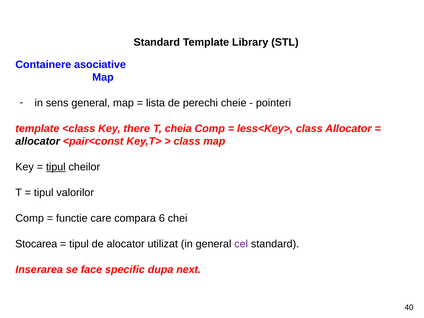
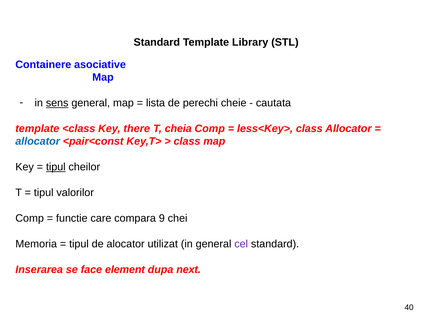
sens underline: none -> present (57, 103)
pointeri: pointeri -> cautata (273, 103)
allocator colour: black -> blue (38, 141)
6: 6 -> 9 (162, 218)
Stocarea: Stocarea -> Memoria (36, 244)
specific: specific -> element (125, 270)
